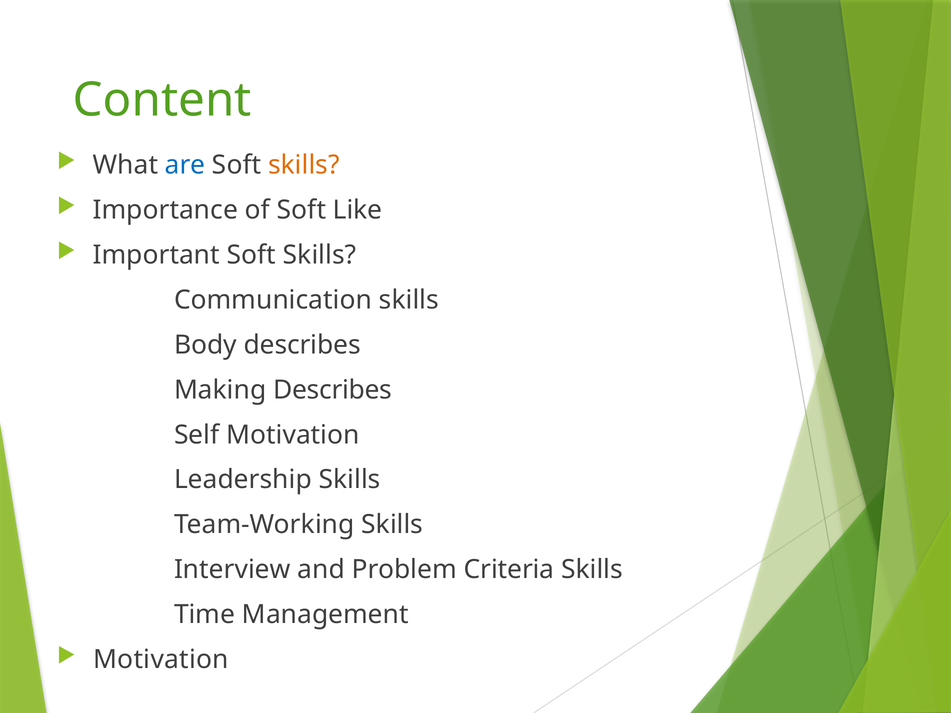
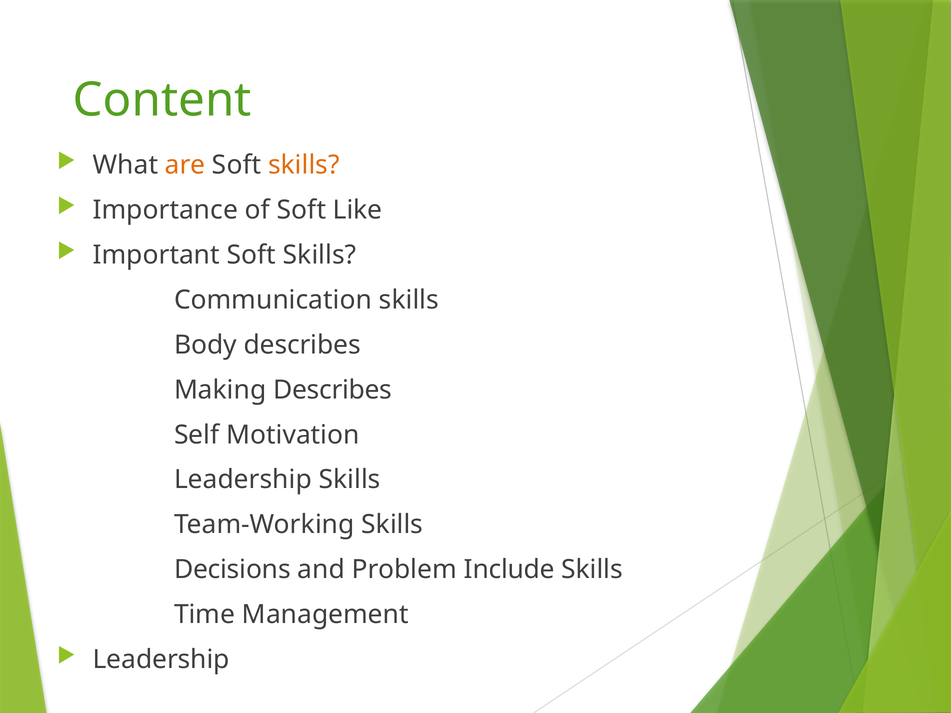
are colour: blue -> orange (185, 165)
Interview: Interview -> Decisions (232, 570)
Criteria: Criteria -> Include (509, 570)
Motivation: Motivation -> Leadership (161, 660)
